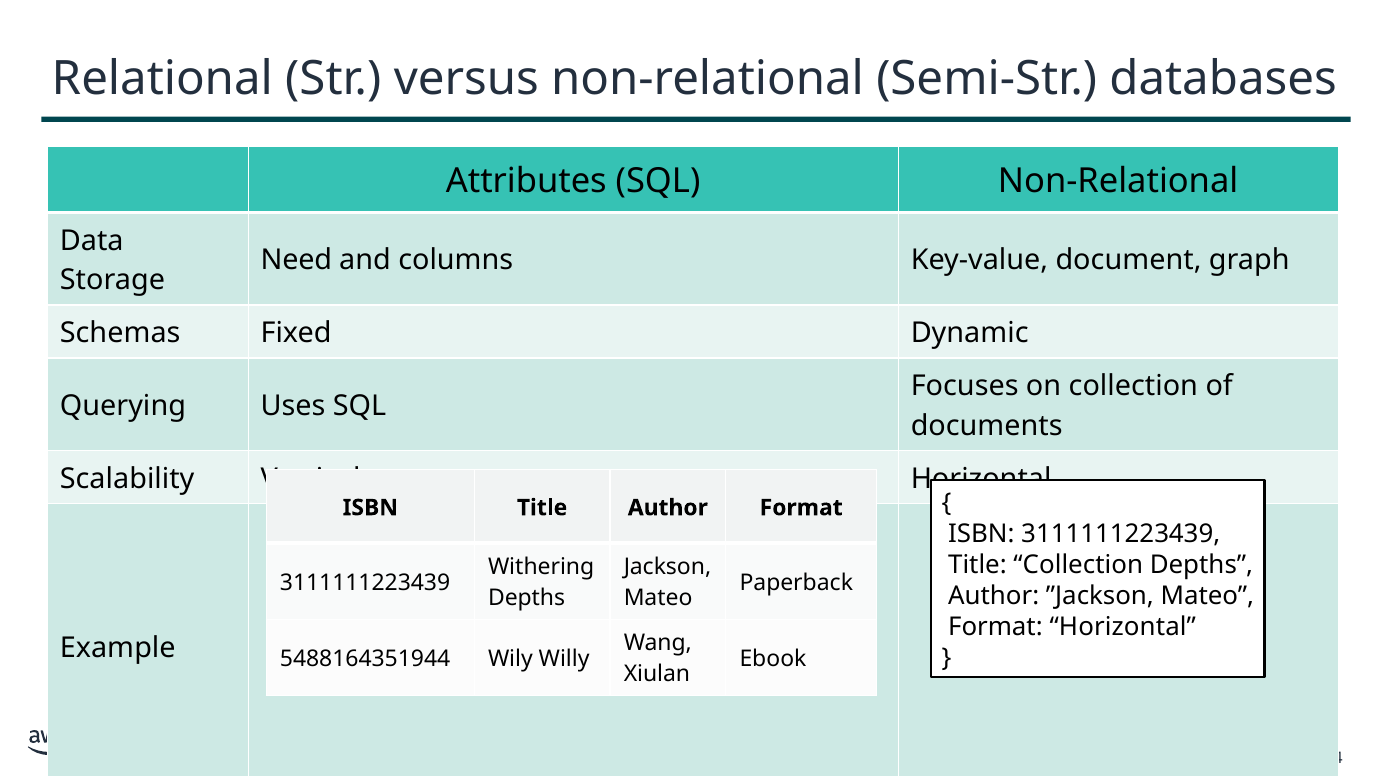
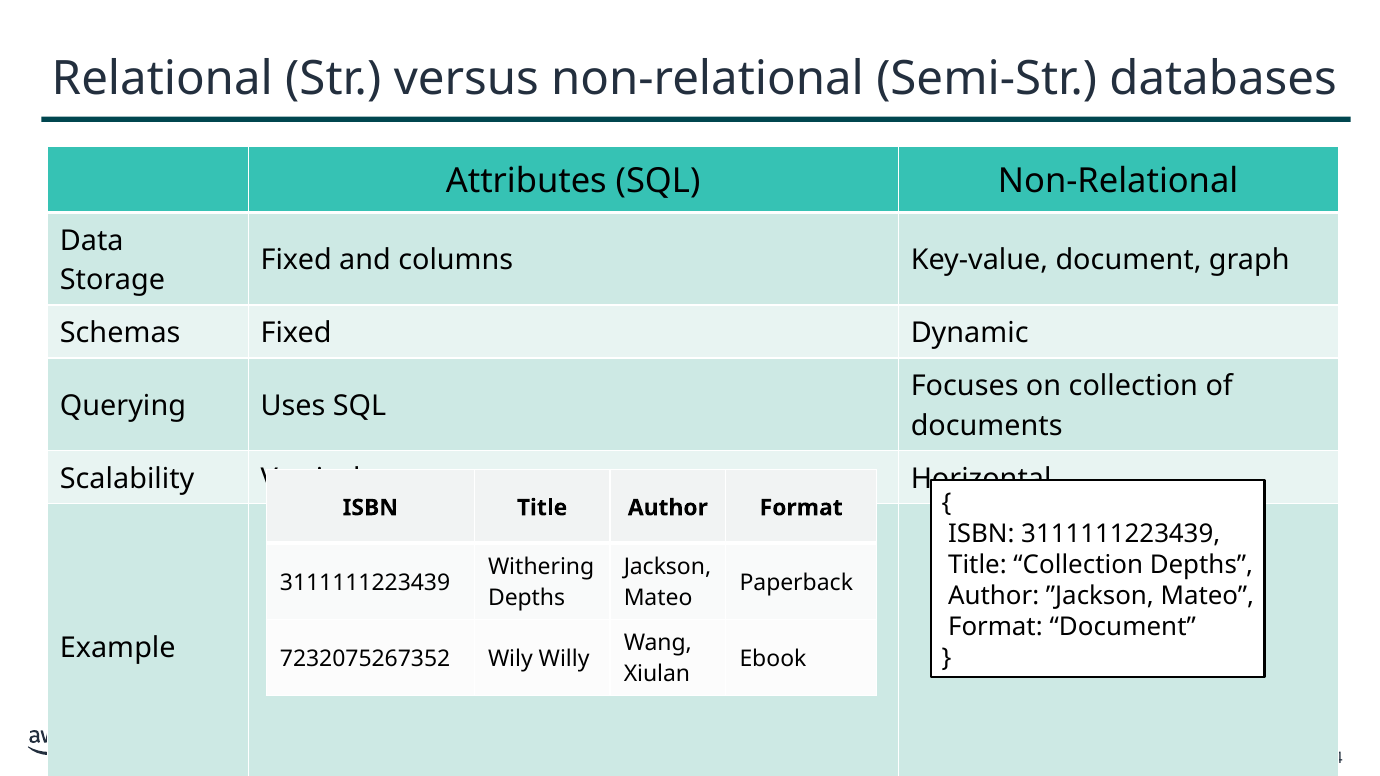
Need: Need -> Fixed (296, 261)
Format Horizontal: Horizontal -> Document (1123, 627)
5488164351944: 5488164351944 -> 7232075267352 (365, 659)
